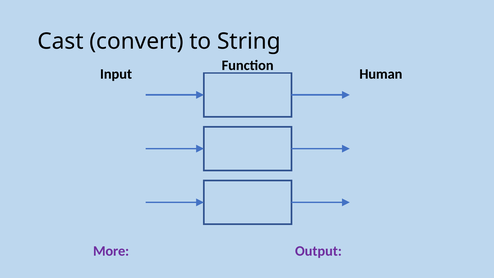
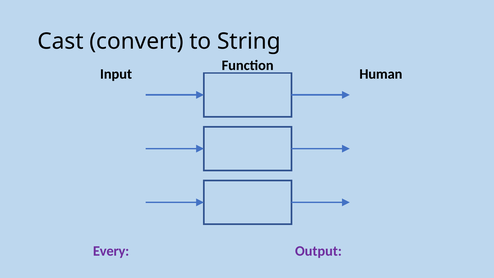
More: More -> Every (111, 251)
